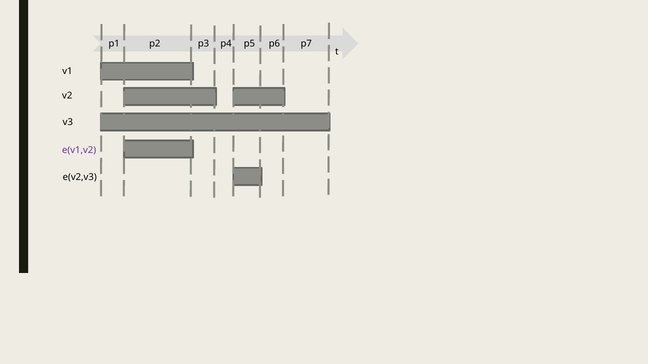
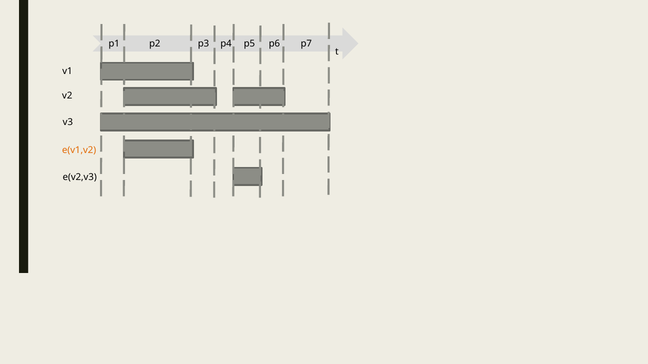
e(v1,v2 colour: purple -> orange (79, 150)
